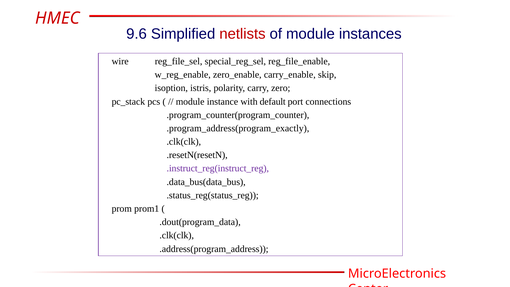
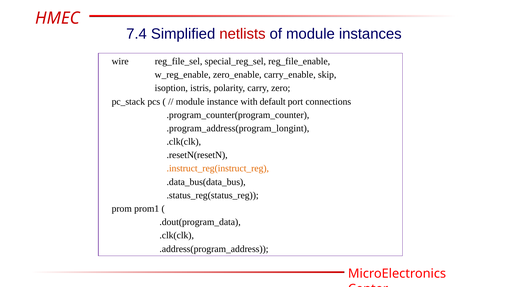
9.6: 9.6 -> 7.4 (137, 34)
.program_address(program_exactly: .program_address(program_exactly -> .program_address(program_longint (238, 128)
.instruct_reg(instruct_reg colour: purple -> orange (218, 168)
